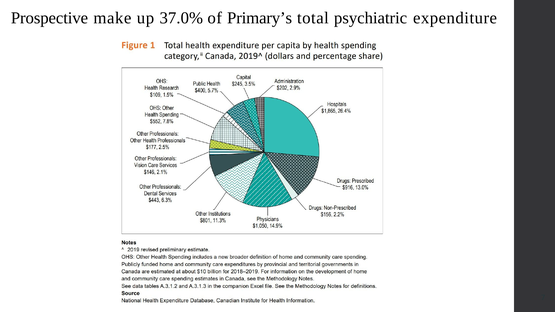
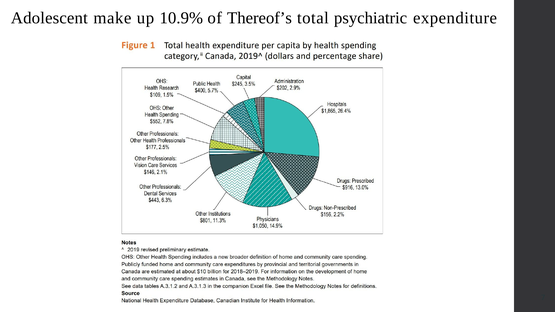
Prospective: Prospective -> Adolescent (49, 18)
37.0%: 37.0% -> 10.9% (181, 18)
Primary’s: Primary’s -> Thereof’s (260, 18)
